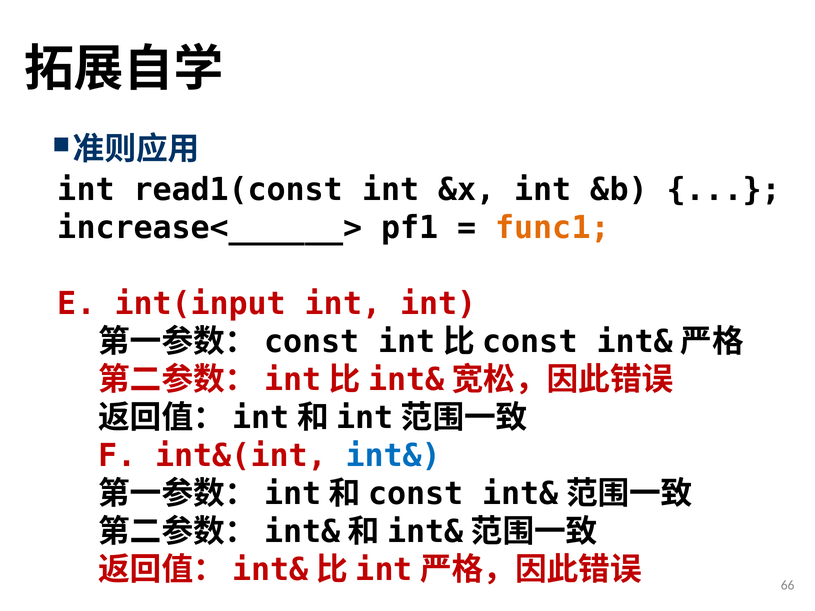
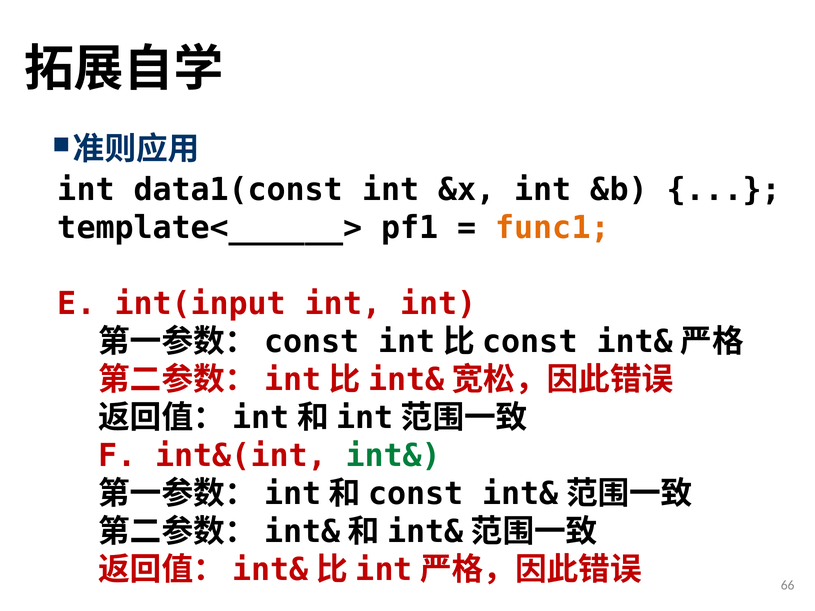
read1(const: read1(const -> data1(const (238, 190)
increase<______>: increase<______> -> template<______> (210, 228)
int& colour: blue -> green (393, 456)
